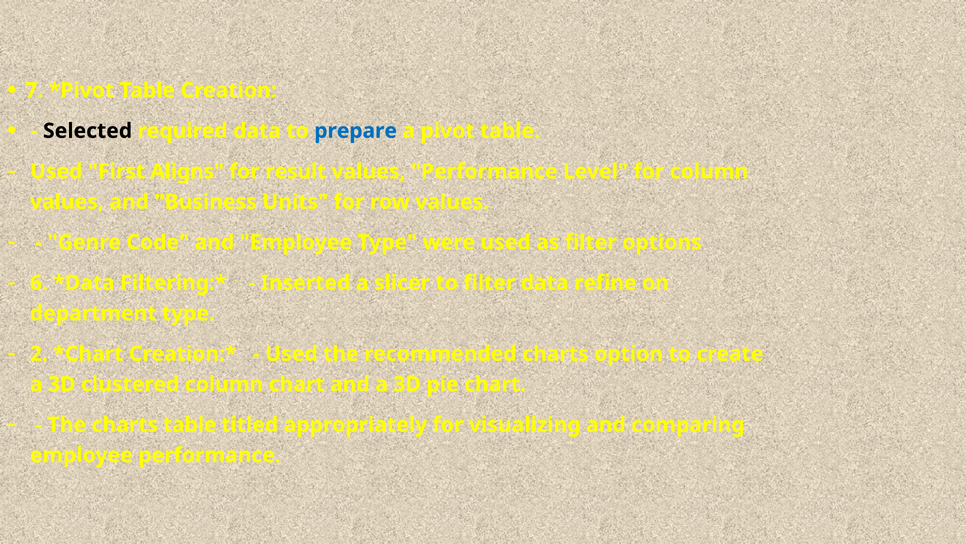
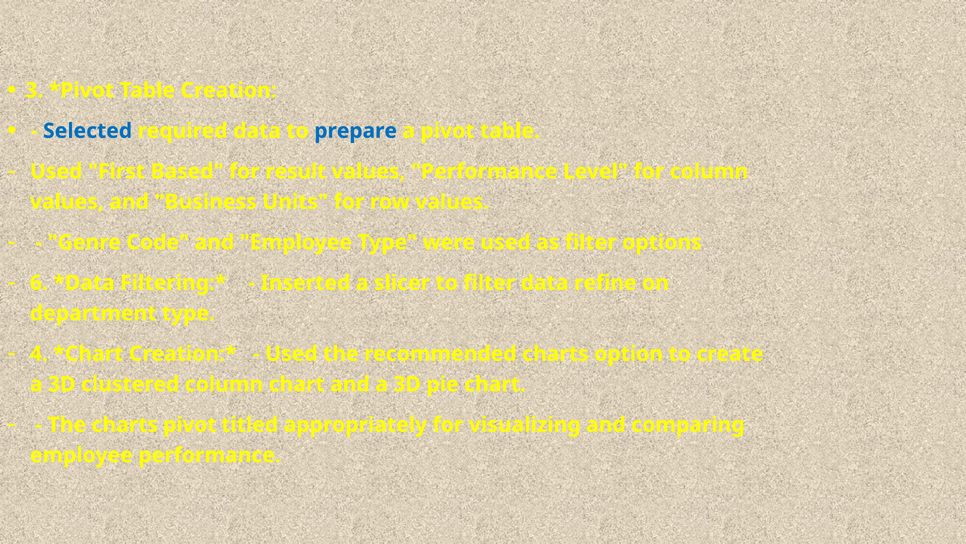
7: 7 -> 3 (34, 90)
Selected colour: black -> blue (88, 131)
Aligns: Aligns -> Based (187, 171)
2: 2 -> 4 (39, 353)
charts table: table -> pivot (190, 424)
